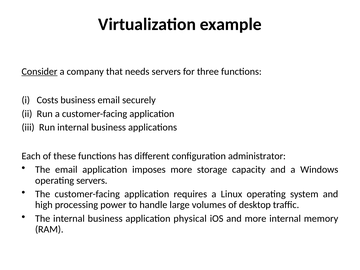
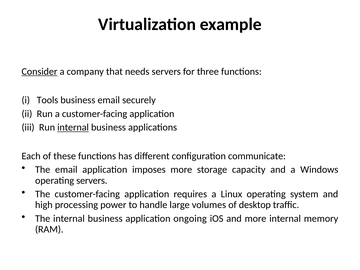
Costs: Costs -> Tools (47, 100)
internal underline: none -> present (73, 127)
administrator: administrator -> communicate (257, 156)
physical: physical -> ongoing (190, 219)
